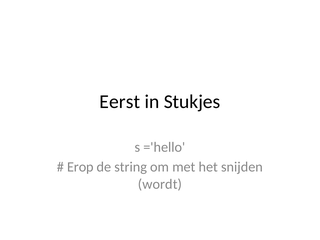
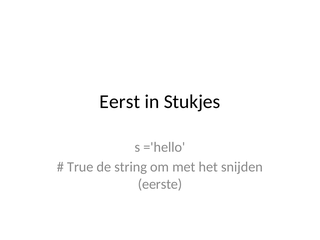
Erop: Erop -> True (80, 167)
wordt: wordt -> eerste (160, 184)
